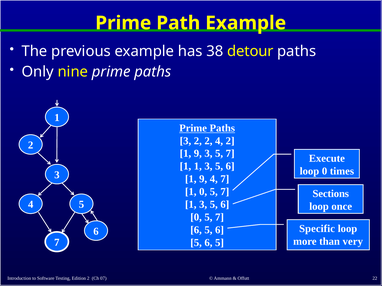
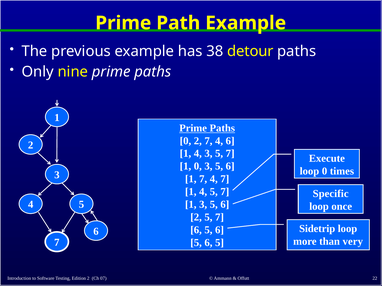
3: 3 -> 0 (185, 141)
2 2: 2 -> 7 (208, 141)
4 2: 2 -> 6 (230, 141)
9: 9 -> 4 (198, 154)
1 1: 1 -> 0 (198, 167)
9: 9 -> 7 (203, 179)
0: 0 -> 4 (203, 192)
Sections: Sections -> Specific (331, 194)
0: 0 -> 2 (196, 217)
Specific: Specific -> Sidetrip (317, 229)
